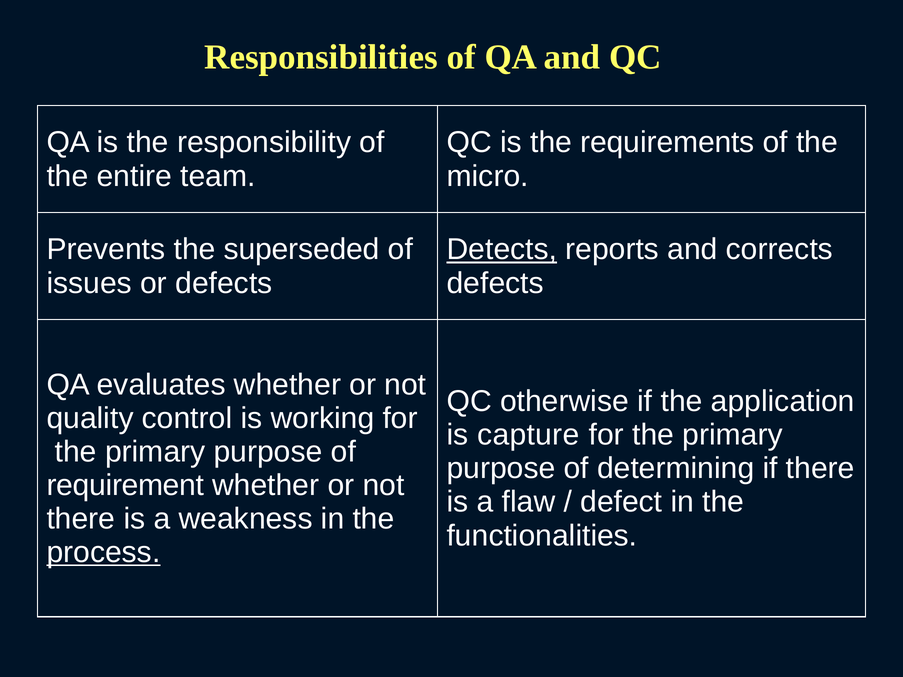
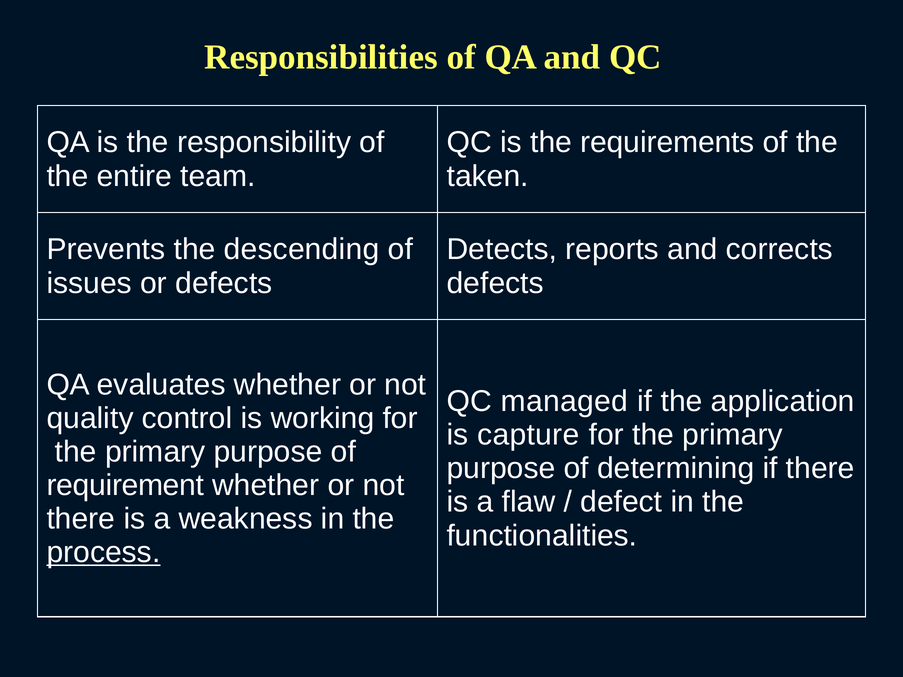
micro: micro -> taken (488, 176)
superseded: superseded -> descending (302, 250)
Detects underline: present -> none (502, 250)
otherwise: otherwise -> managed (564, 402)
